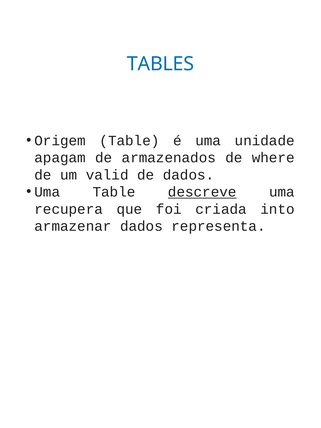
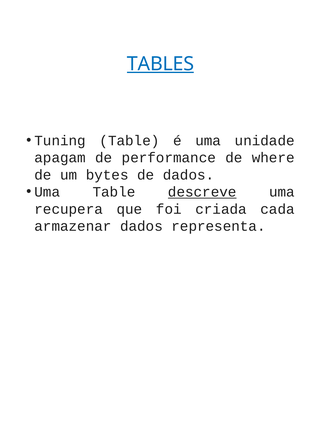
TABLES underline: none -> present (161, 64)
Origem: Origem -> Tuning (60, 141)
armazenados: armazenados -> performance (169, 158)
valid: valid -> bytes (107, 175)
into: into -> cada (278, 209)
